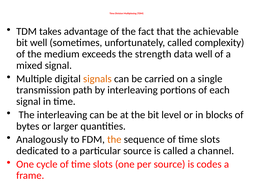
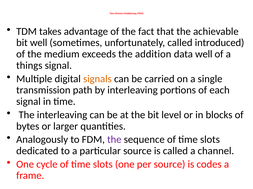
complexity: complexity -> introduced (220, 43)
strength: strength -> addition (153, 54)
mixed: mixed -> things (29, 66)
the colour: orange -> purple (114, 140)
